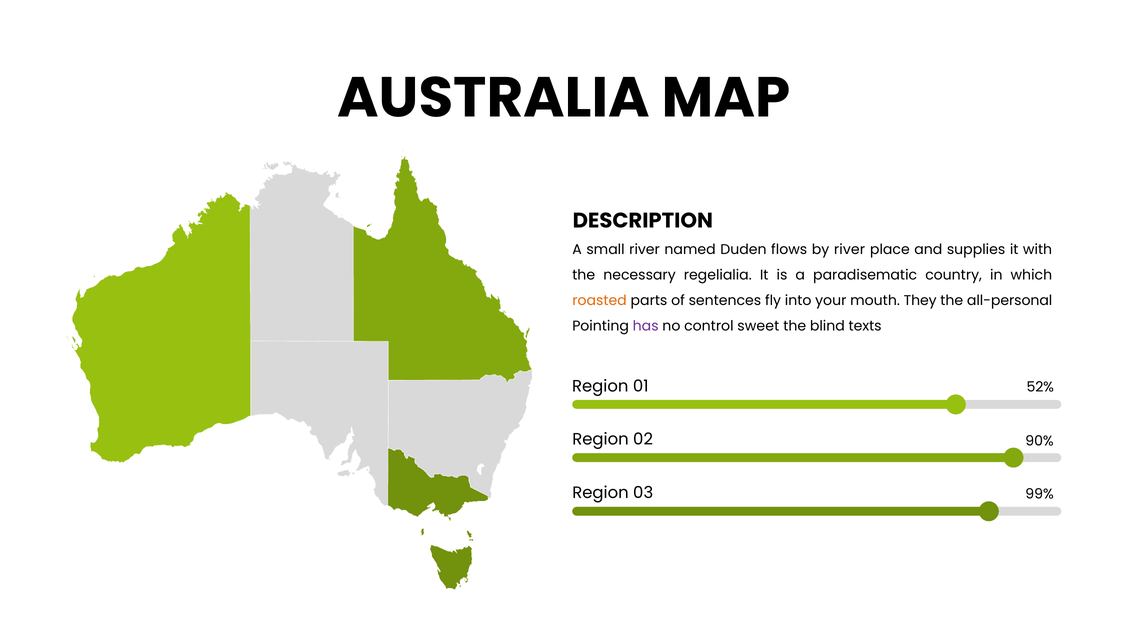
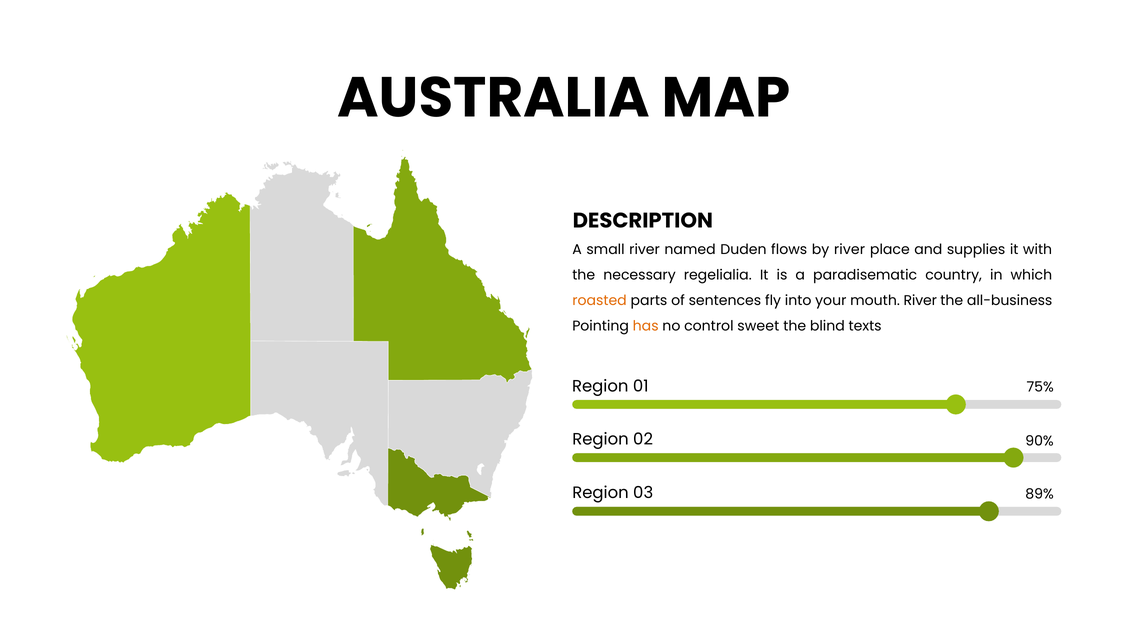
mouth They: They -> River (920, 300)
all-personal: all-personal -> all-business (1010, 300)
has colour: purple -> orange (646, 326)
52%: 52% -> 75% (1040, 387)
99%: 99% -> 89% (1040, 494)
